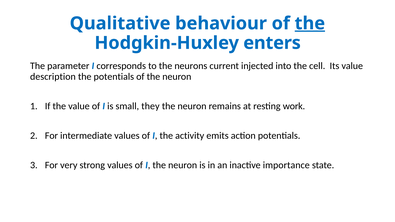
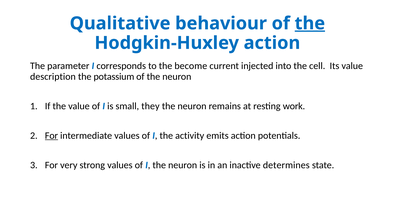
Hodgkin-Huxley enters: enters -> action (272, 43)
neurons: neurons -> become (191, 66)
the potentials: potentials -> potassium (114, 77)
For underline: none -> present (51, 136)
importance: importance -> determines (286, 165)
